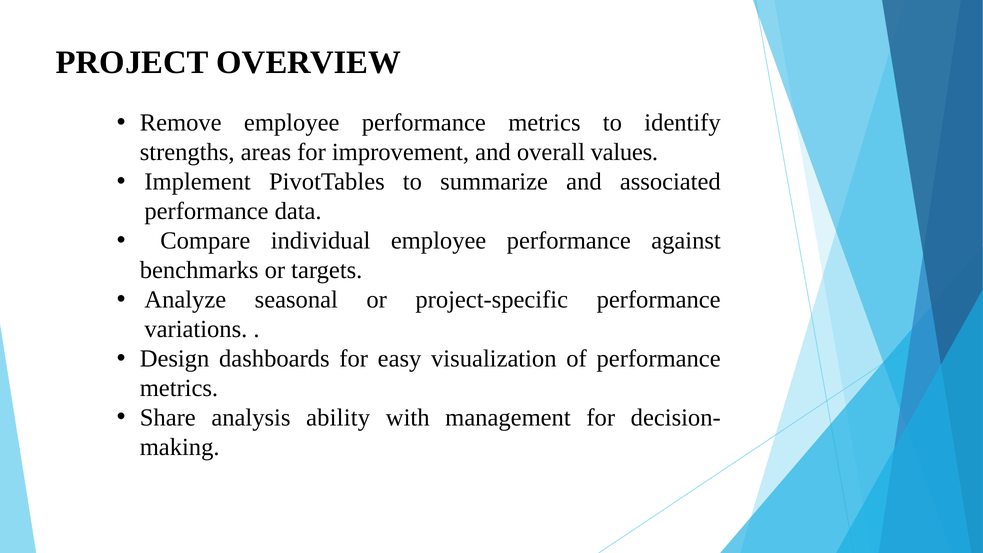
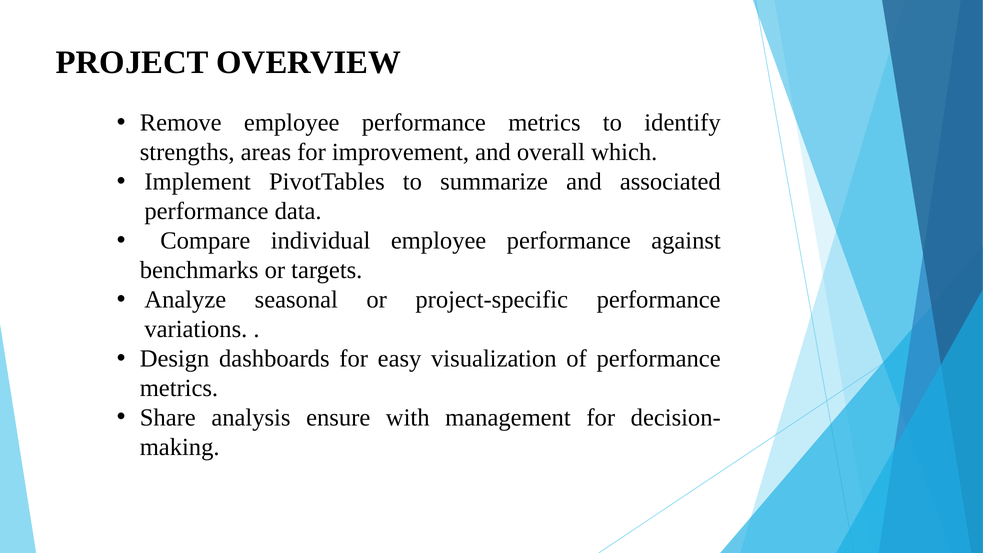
values: values -> which (624, 152)
ability: ability -> ensure (338, 418)
